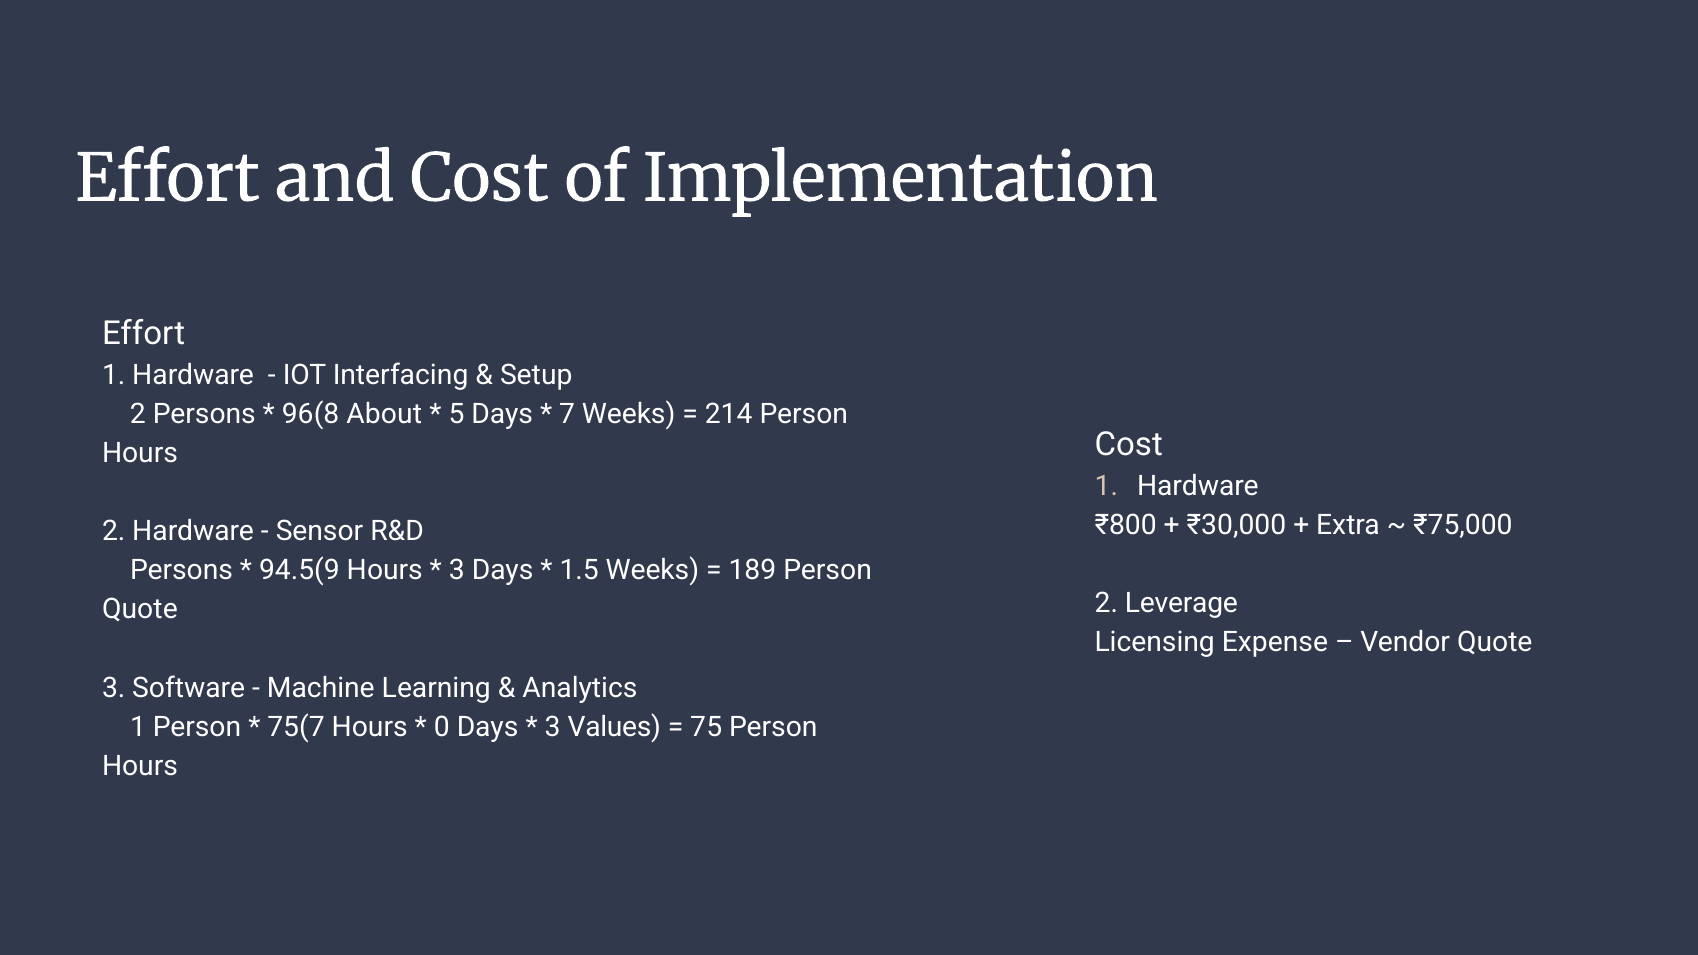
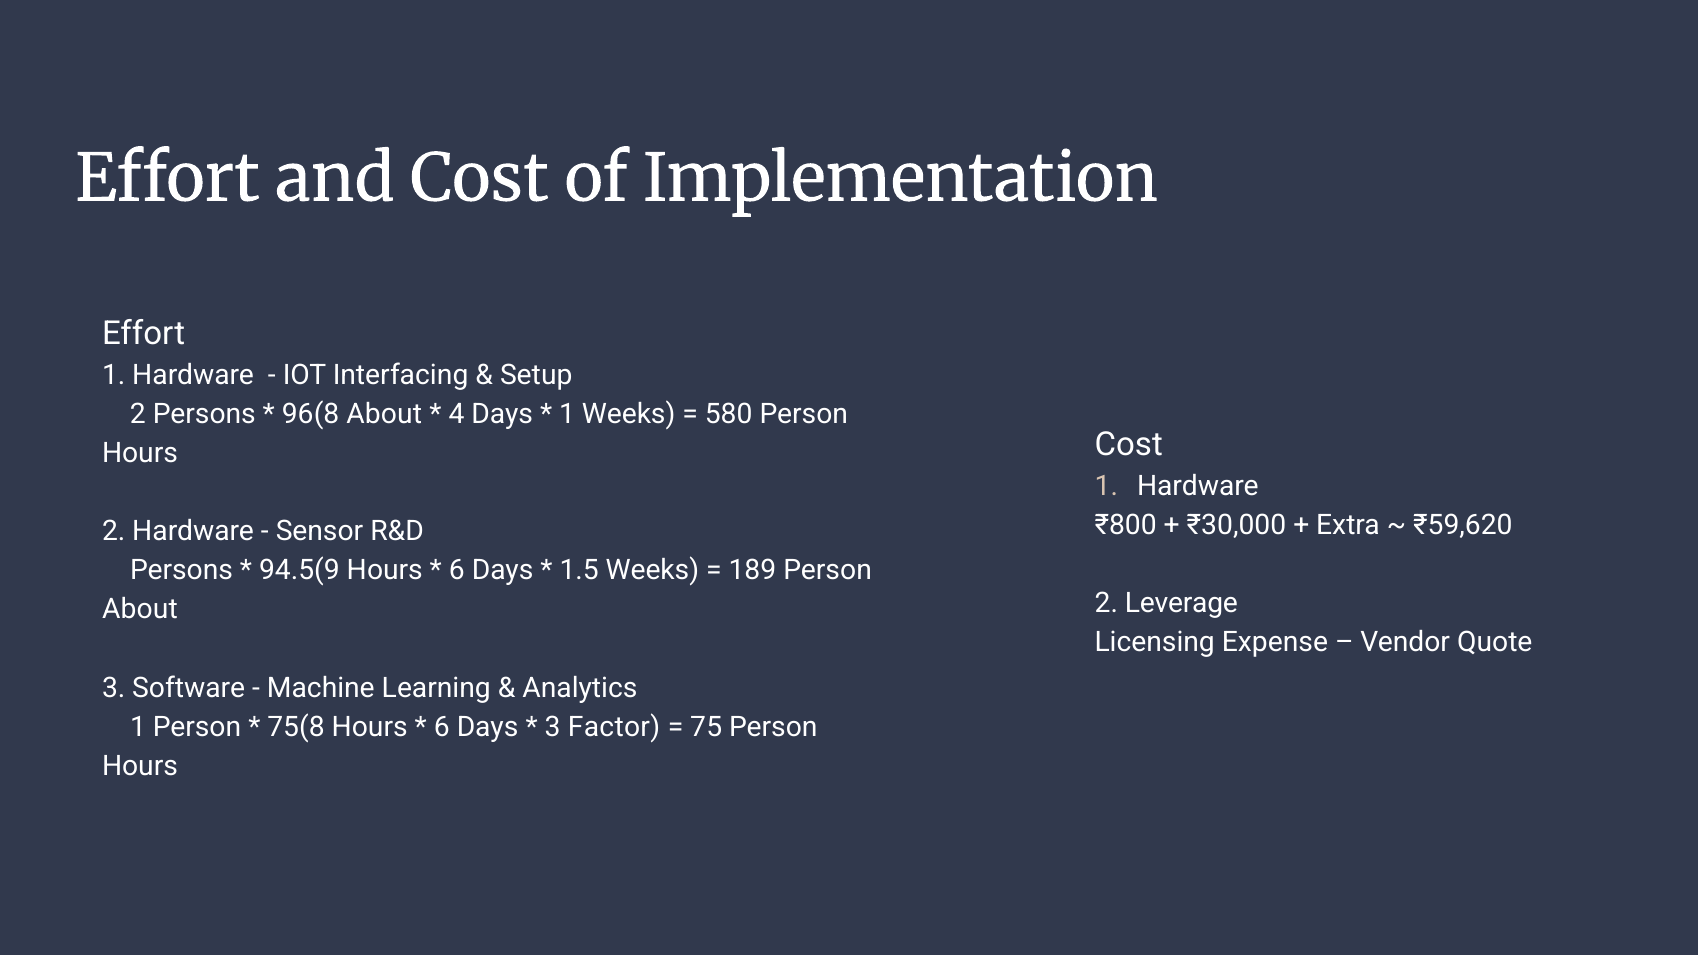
5: 5 -> 4 (456, 415)
7: 7 -> 1 (567, 415)
214: 214 -> 580 (729, 415)
₹75,000: ₹75,000 -> ₹59,620 (1463, 525)
3: 3 -> 6 (457, 571)
Quote: Quote -> About (140, 610)
75(7: 75(7 -> 75(8 (296, 727)
0: 0 -> 6 (442, 727)
Values: Values -> Factor (614, 727)
